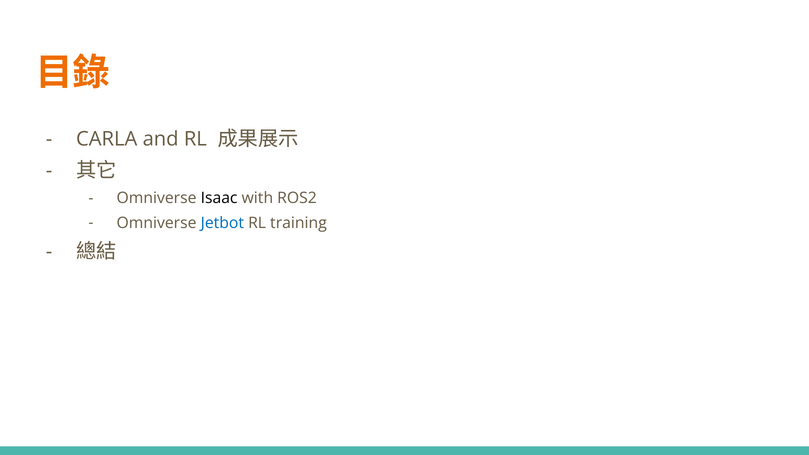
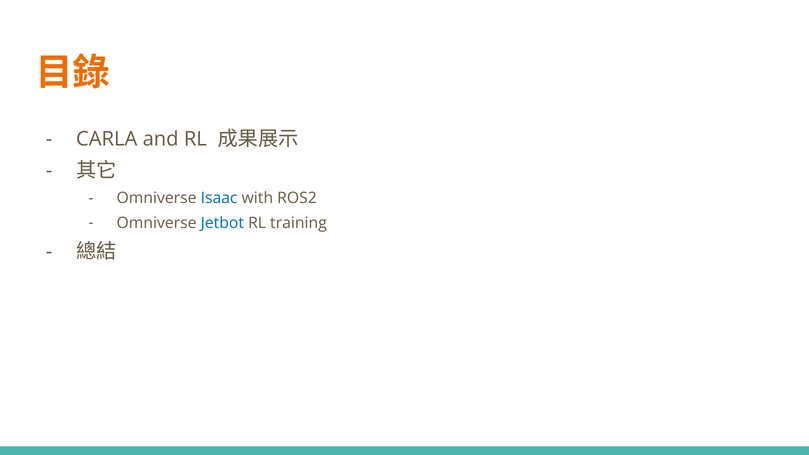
Isaac colour: black -> blue (219, 198)
